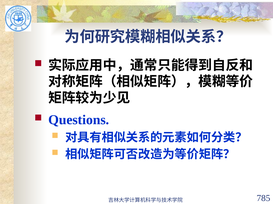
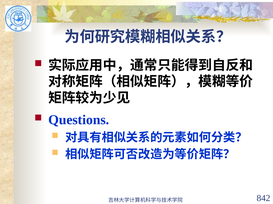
785: 785 -> 842 (263, 199)
